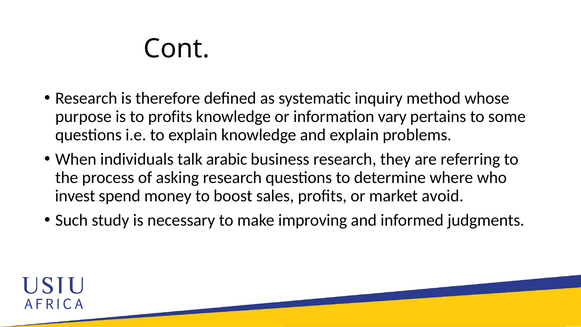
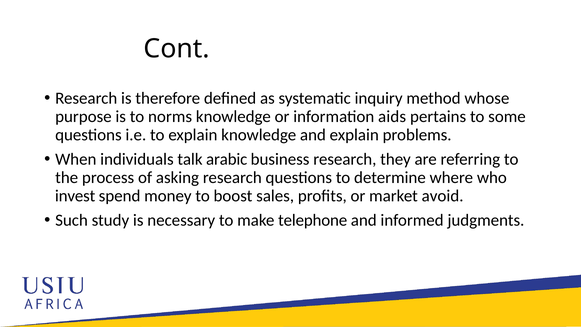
to profits: profits -> norms (170, 117)
vary: vary -> aids (392, 117)
improving: improving -> telephone (313, 220)
